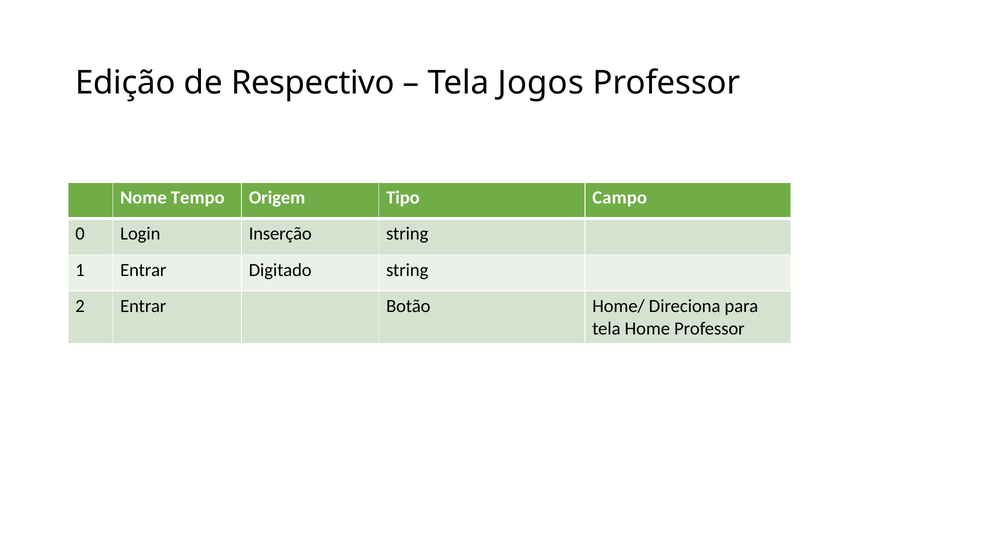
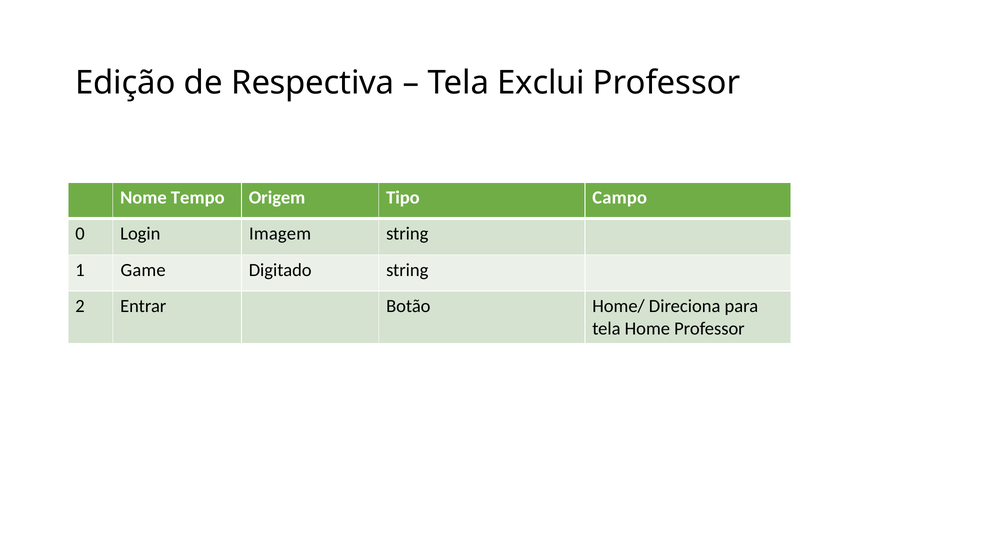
Respectivo: Respectivo -> Respectiva (313, 83)
Jogos: Jogos -> Exclui (541, 83)
Inserção: Inserção -> Imagem (280, 234)
1 Entrar: Entrar -> Game (143, 270)
